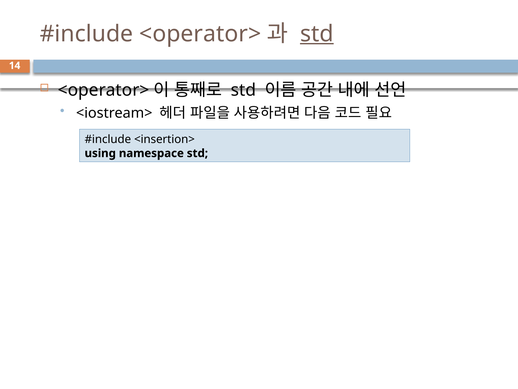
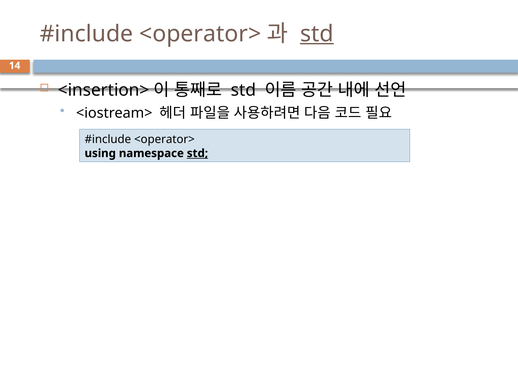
<operator>: <operator> -> <insertion> (104, 90)
<insertion>: <insertion> -> <operator> (164, 139)
std underline: none -> present (197, 153)
